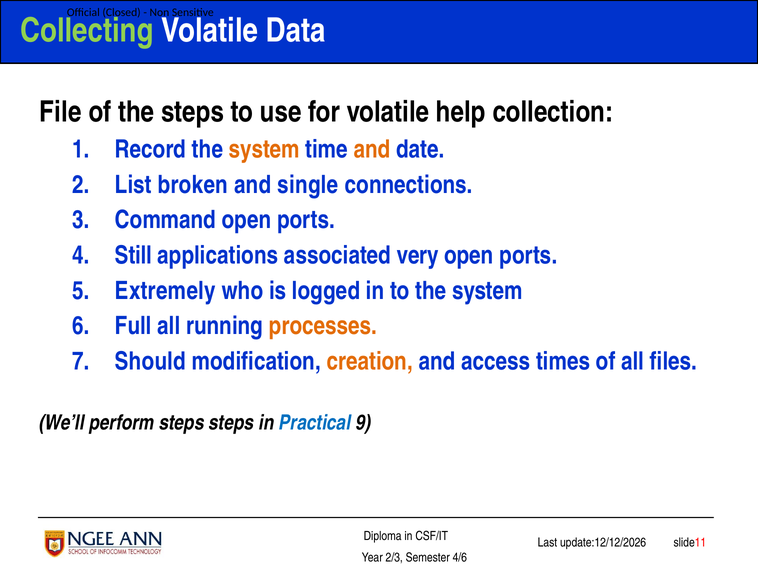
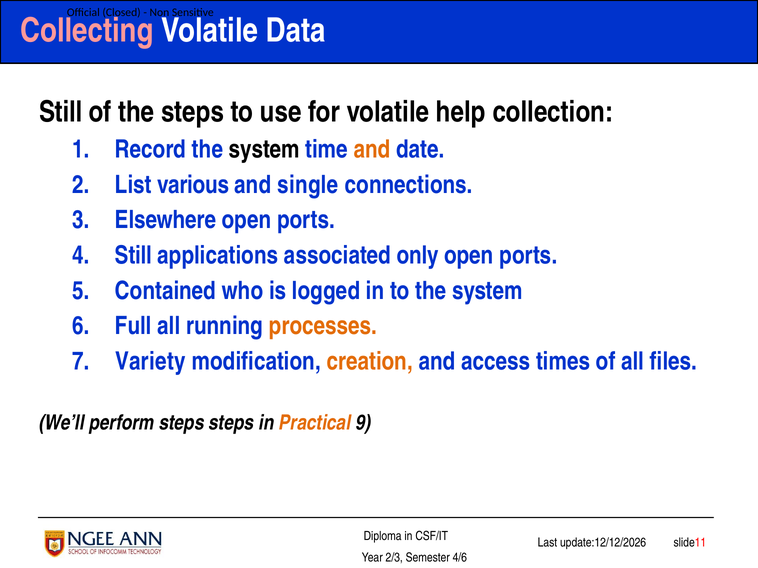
Collecting colour: light green -> pink (87, 31)
File: File -> Still (61, 112)
system colour: orange -> black (264, 150)
broken: broken -> various (193, 185)
Command: Command -> Elsewhere (166, 220)
very: very -> only (418, 256)
Extremely: Extremely -> Contained (166, 291)
Should: Should -> Variety (150, 362)
Practical colour: blue -> orange (315, 423)
